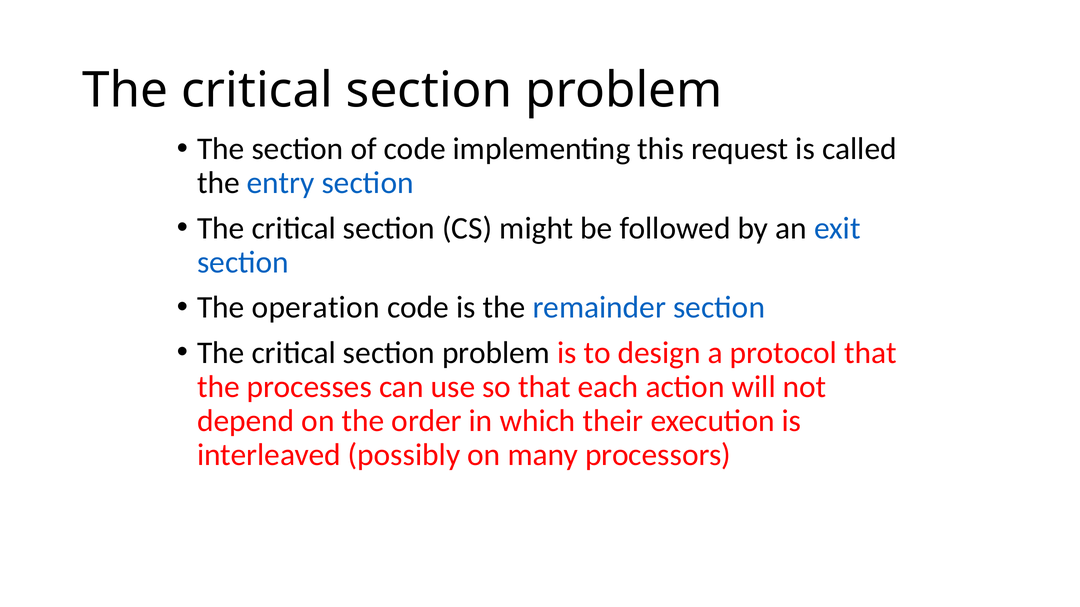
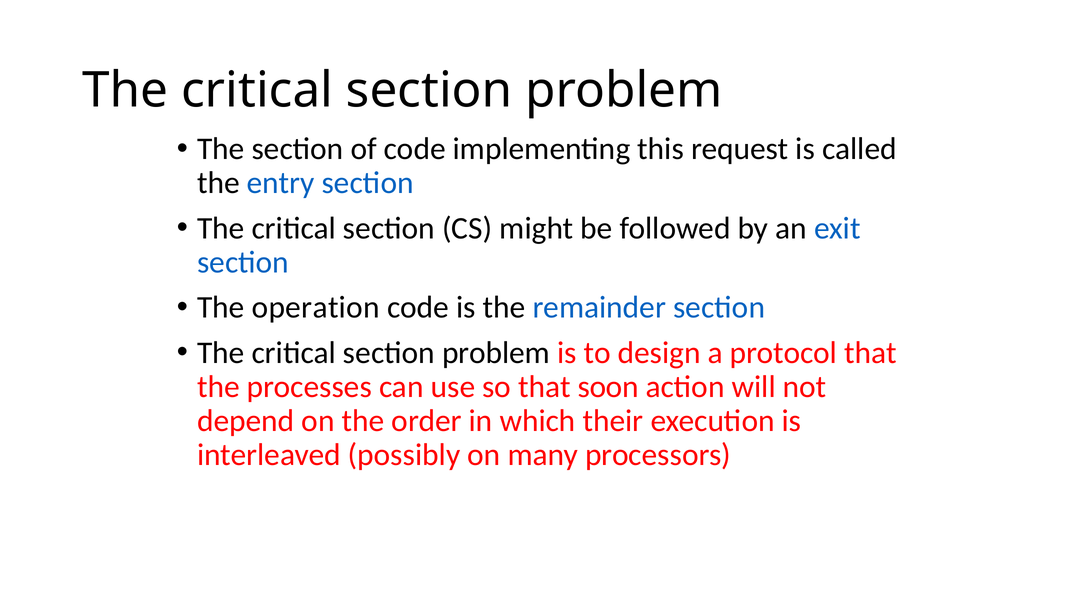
each: each -> soon (608, 387)
